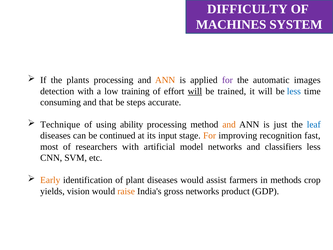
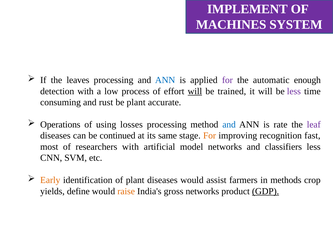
DIFFICULTY: DIFFICULTY -> IMPLEMENT (247, 9)
plants: plants -> leaves (78, 80)
ANN colour: orange -> blue (165, 80)
images: images -> enough (307, 80)
training: training -> process (136, 91)
less colour: blue -> purple (294, 91)
that: that -> rust (106, 102)
be steps: steps -> plant (136, 102)
Technique: Technique -> Operations (60, 124)
ability: ability -> losses (132, 124)
and colour: orange -> blue (229, 124)
just: just -> rate (280, 124)
leaf colour: blue -> purple (314, 124)
input: input -> same (168, 136)
vision: vision -> define (78, 191)
GDP underline: none -> present (266, 191)
